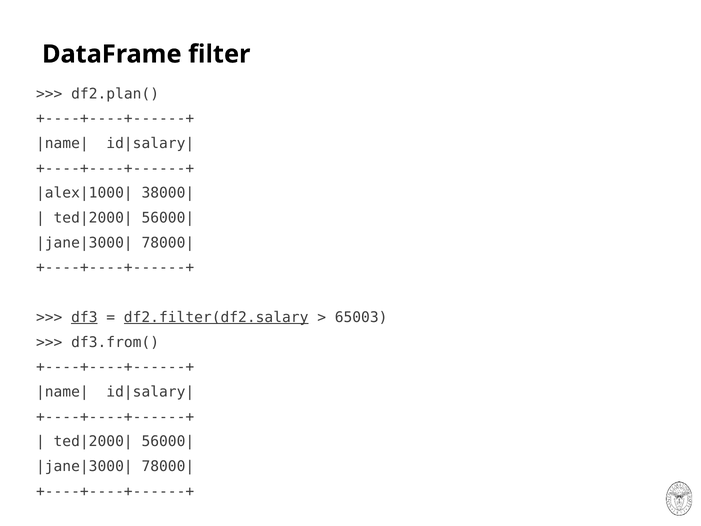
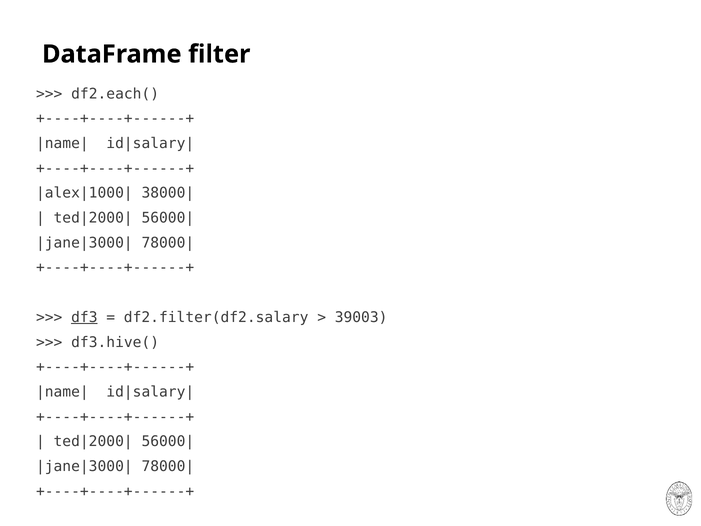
df2.plan(: df2.plan( -> df2.each( (115, 94)
df2.filter(df2.salary underline: present -> none (216, 317)
65003: 65003 -> 39003 (361, 317)
df3.from(: df3.from( -> df3.hive( (115, 342)
